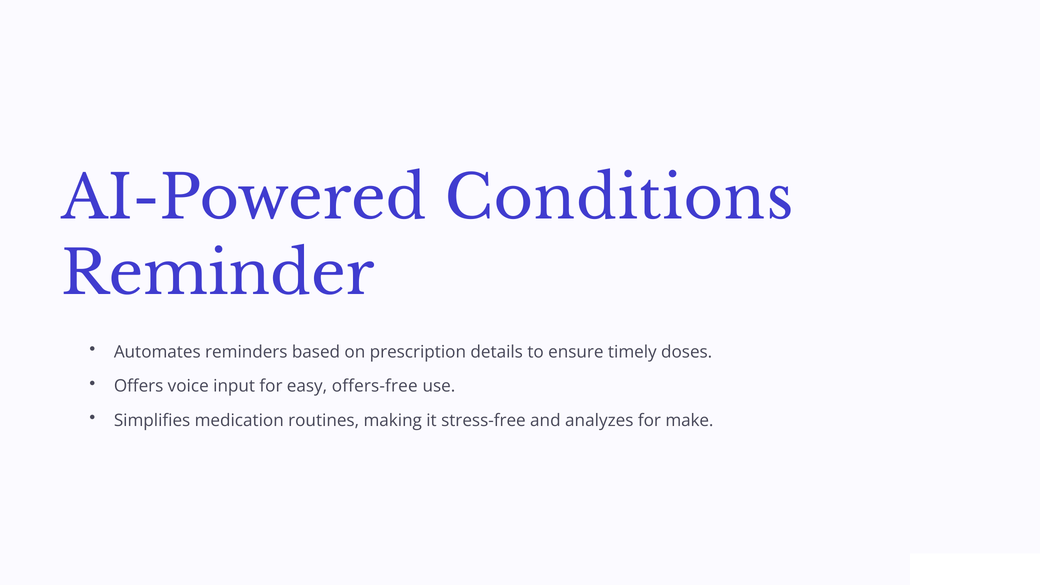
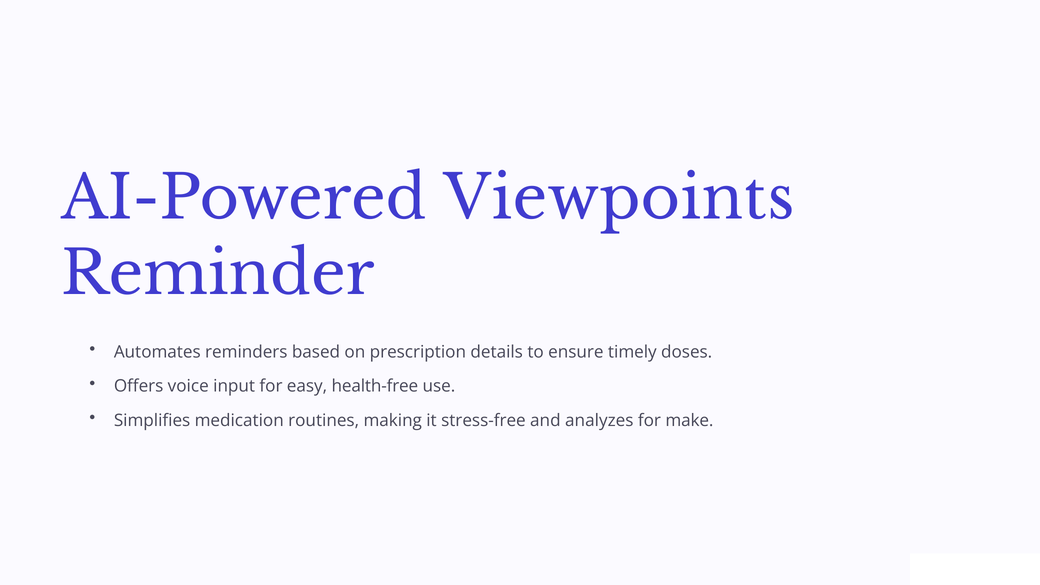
Conditions: Conditions -> Viewpoints (619, 199)
offers-free: offers-free -> health-free (375, 386)
